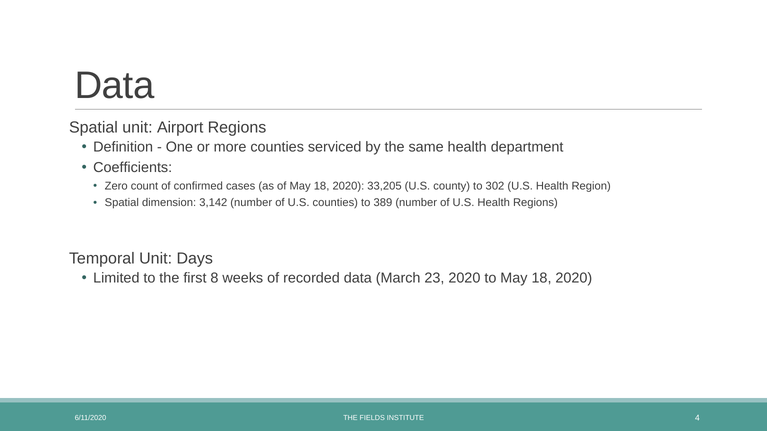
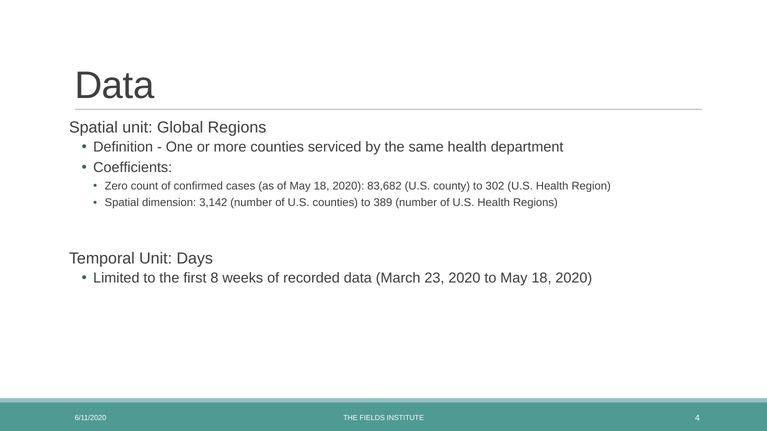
Airport: Airport -> Global (180, 128)
33,205: 33,205 -> 83,682 (384, 186)
